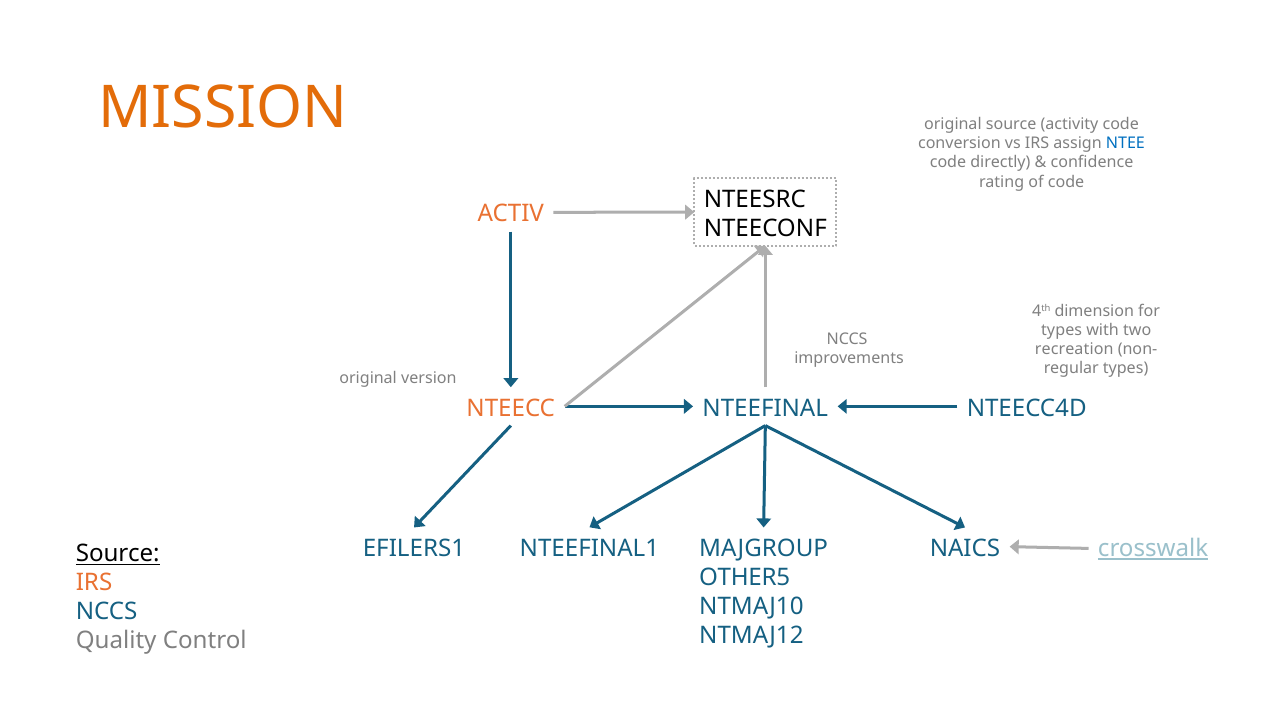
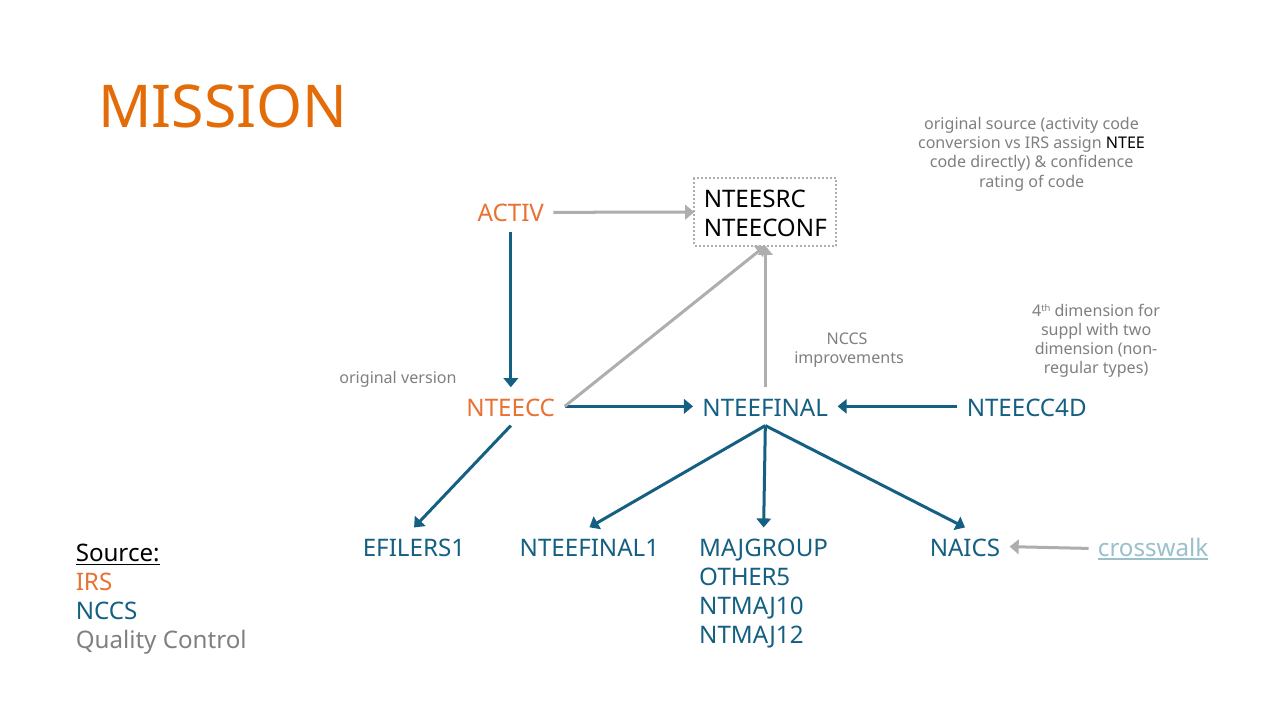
NTEE colour: blue -> black (1125, 143)
types: types -> suppl (1062, 330)
recreation: recreation -> dimension (1074, 350)
